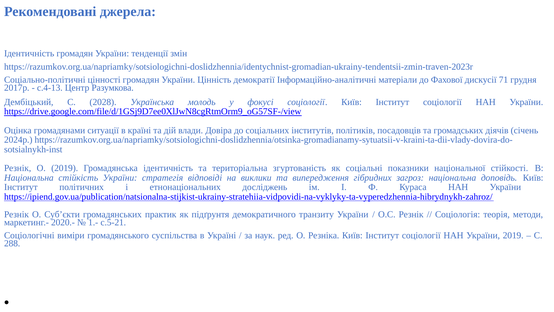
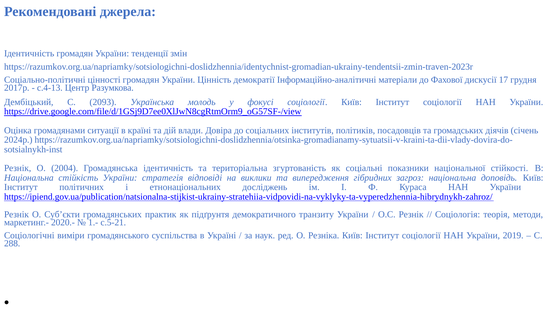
71: 71 -> 17 (503, 80)
2028: 2028 -> 2093 (103, 102)
О 2019: 2019 -> 2004 (65, 168)
